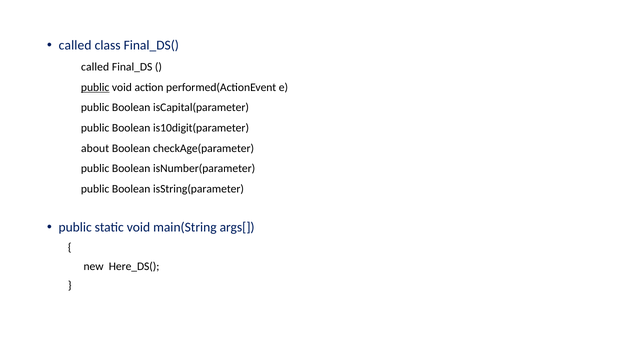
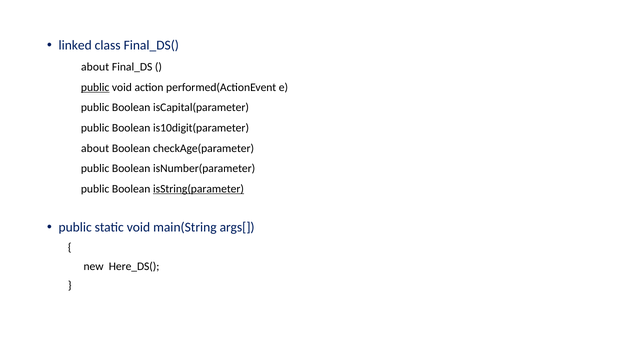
called: called -> linked (75, 45)
called: called -> about (95, 67)
isString(parameter underline: none -> present (199, 189)
